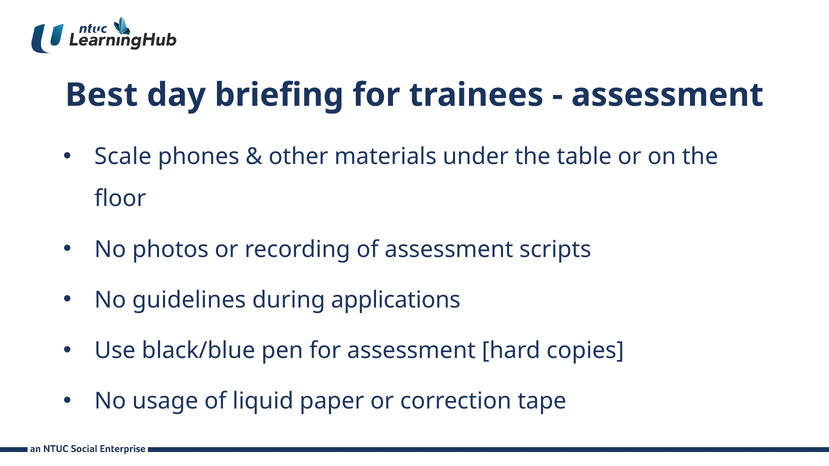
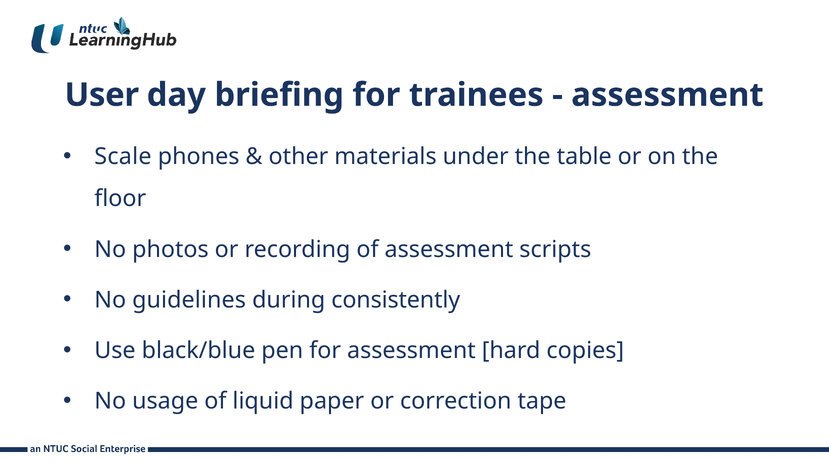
Best: Best -> User (102, 95)
applications: applications -> consistently (396, 300)
